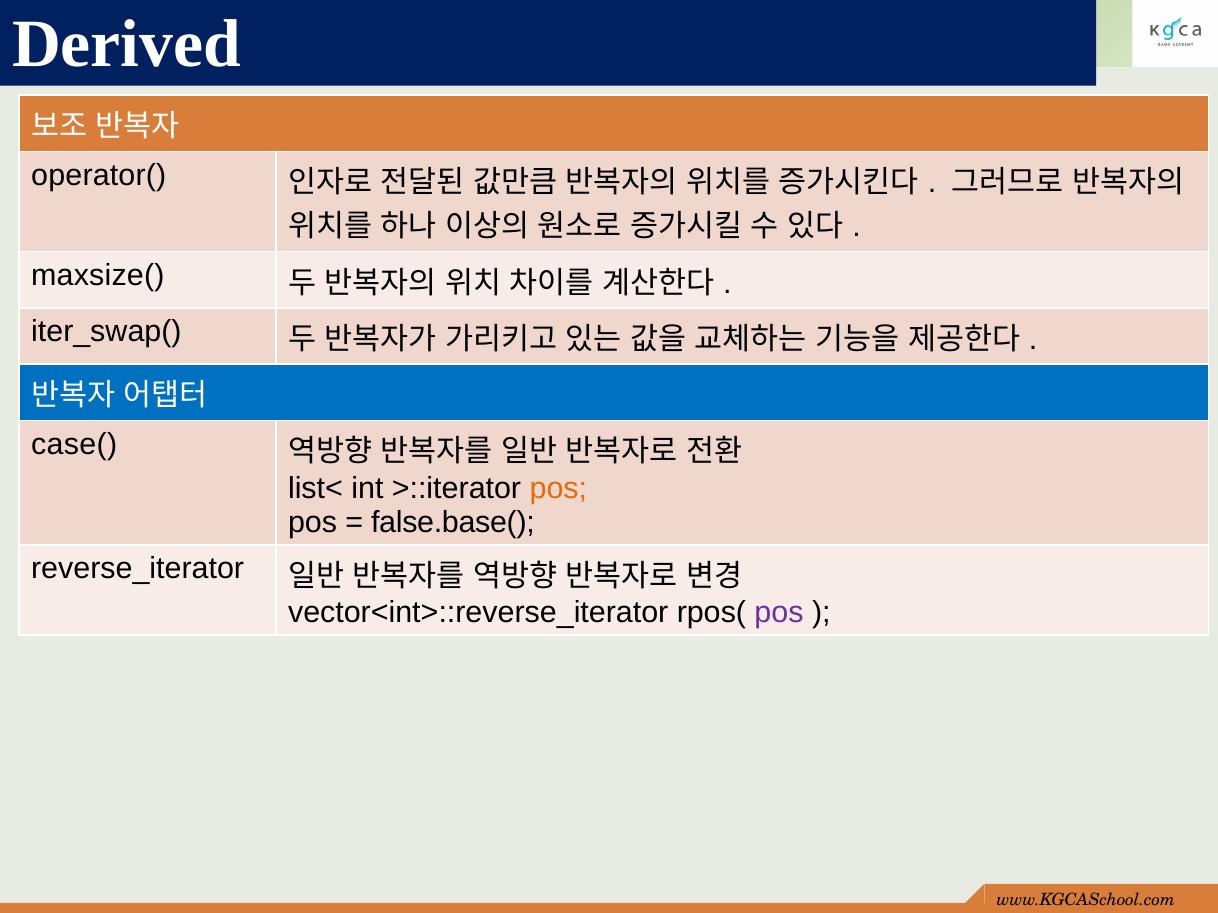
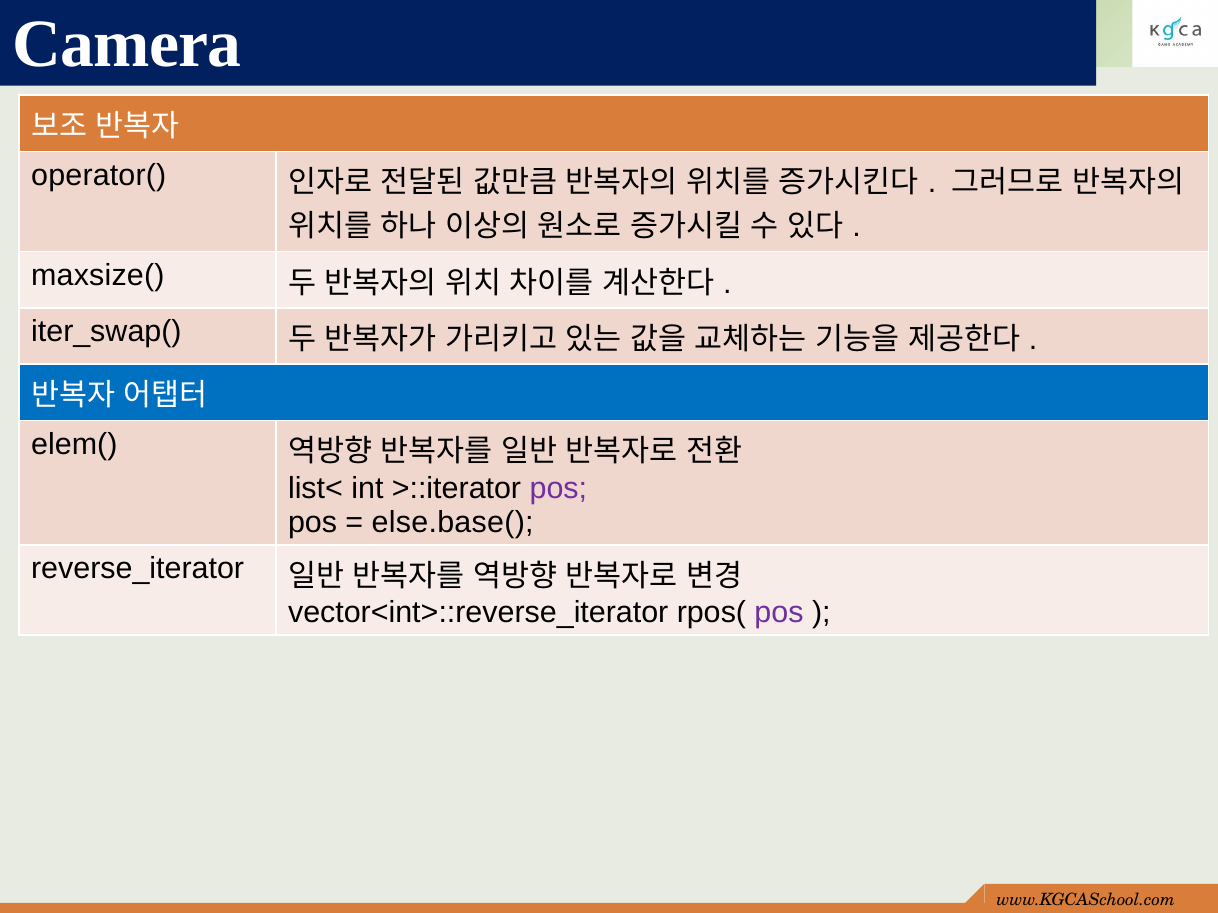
Derived: Derived -> Camera (127, 44)
case(: case( -> elem( (74, 444)
pos colour: orange -> purple (558, 488)
false.base(: false.base( -> else.base( (453, 523)
